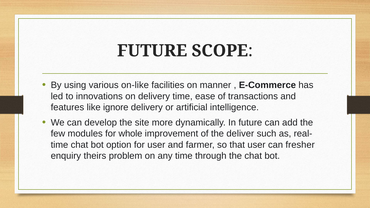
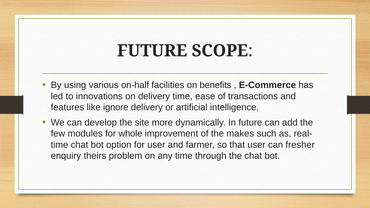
on-like: on-like -> on-half (135, 85)
manner: manner -> benefits (215, 85)
deliver: deliver -> makes (240, 134)
